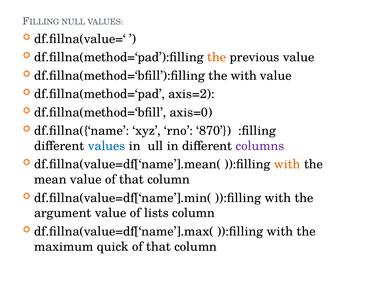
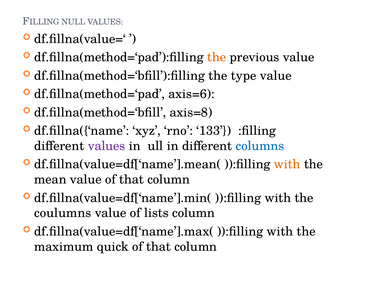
the with: with -> type (244, 76)
axis=2: axis=2 -> axis=6 (191, 94)
axis=0: axis=0 -> axis=8 (191, 112)
870: 870 -> 133 (214, 131)
values colour: blue -> purple (107, 146)
columns colour: purple -> blue (260, 146)
argument: argument -> coulumns (63, 213)
